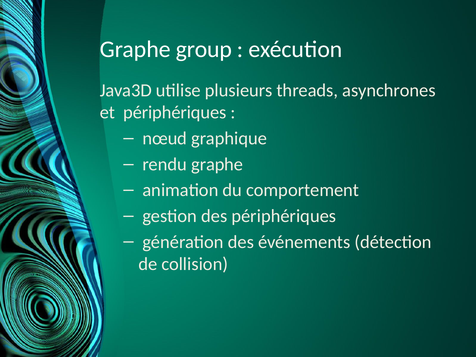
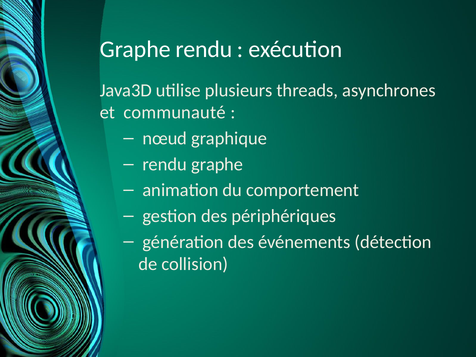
Graphe group: group -> rendu (204, 49)
et périphériques: périphériques -> communauté (175, 112)
